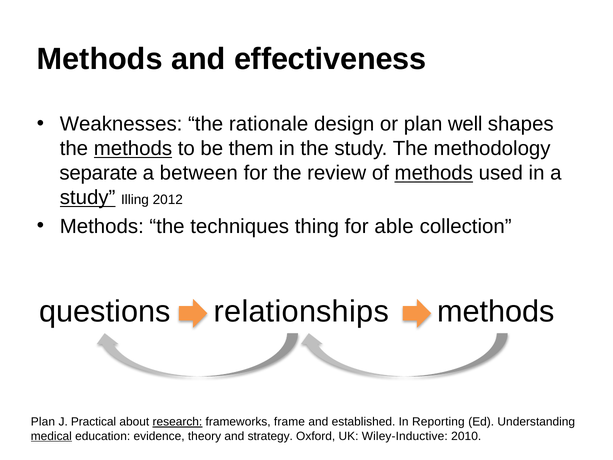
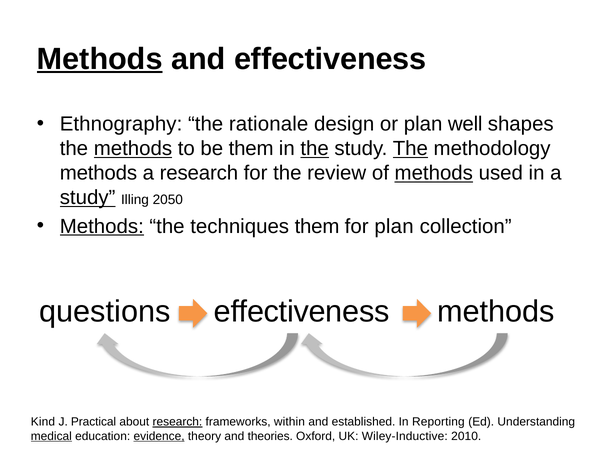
Methods underline: none -> present (100, 59)
Weaknesses: Weaknesses -> Ethnography (121, 124)
the underline: none -> present (315, 149)
The underline: none -> present (410, 149)
separate: separate -> methods (98, 173)
a between: between -> research (199, 173)
2012: 2012 -> 2050 (168, 200)
Methods underline: none -> present (102, 226)
techniques thing: thing -> them (317, 226)
for able: able -> plan (394, 226)
questions relationships: relationships -> effectiveness (302, 312)
Plan: Plan -> Kind (43, 422)
frame: frame -> within (289, 422)
evidence underline: none -> present (159, 436)
strategy: strategy -> theories (270, 436)
